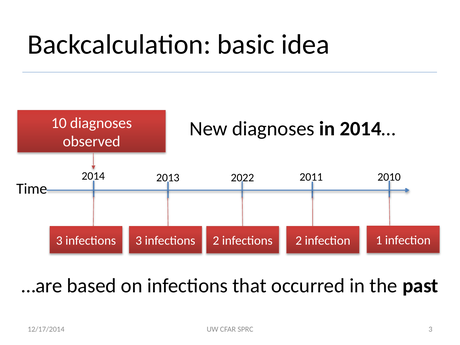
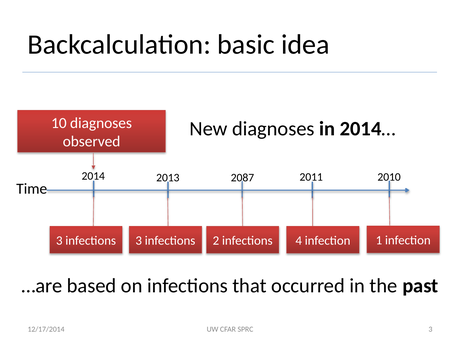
2022: 2022 -> 2087 (242, 178)
2 infections 2: 2 -> 4 (299, 241)
